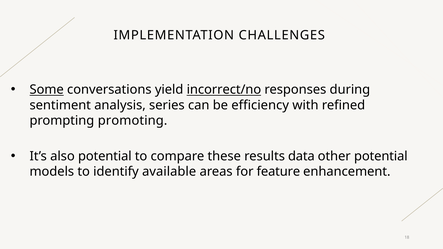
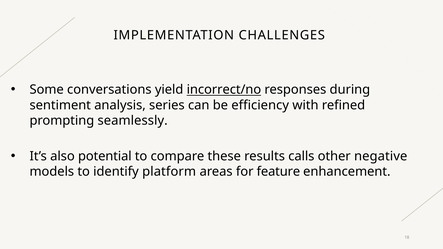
Some underline: present -> none (47, 90)
promoting: promoting -> seamlessly (133, 121)
data: data -> calls (301, 156)
other potential: potential -> negative (381, 156)
available: available -> platform (169, 172)
